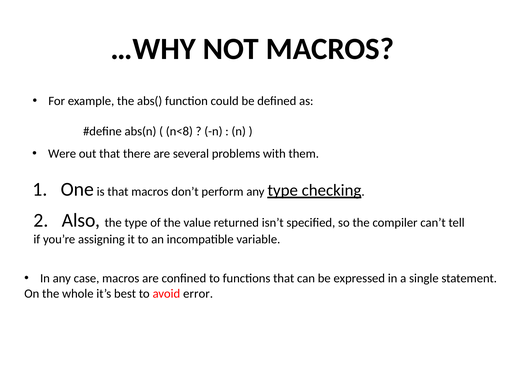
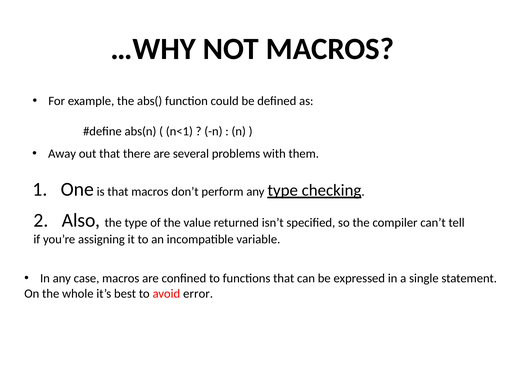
n<8: n<8 -> n<1 (179, 131)
Were: Were -> Away (62, 154)
